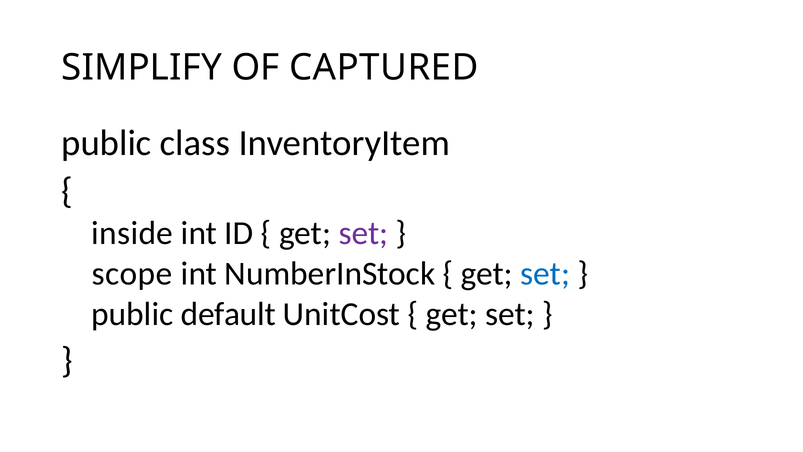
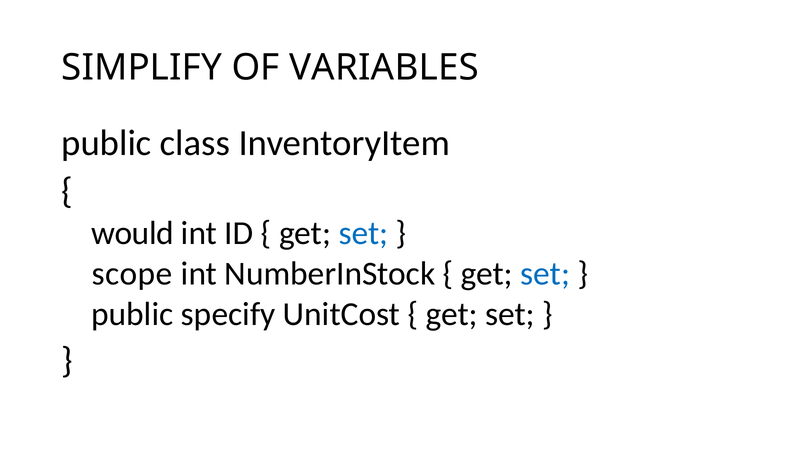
CAPTURED: CAPTURED -> VARIABLES (384, 67)
inside: inside -> would (132, 233)
set colour: purple -> blue (363, 233)
default: default -> specify (228, 314)
